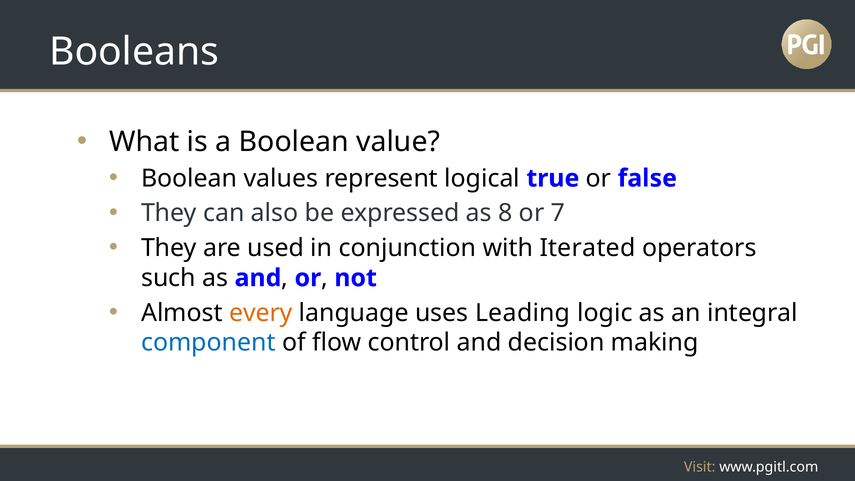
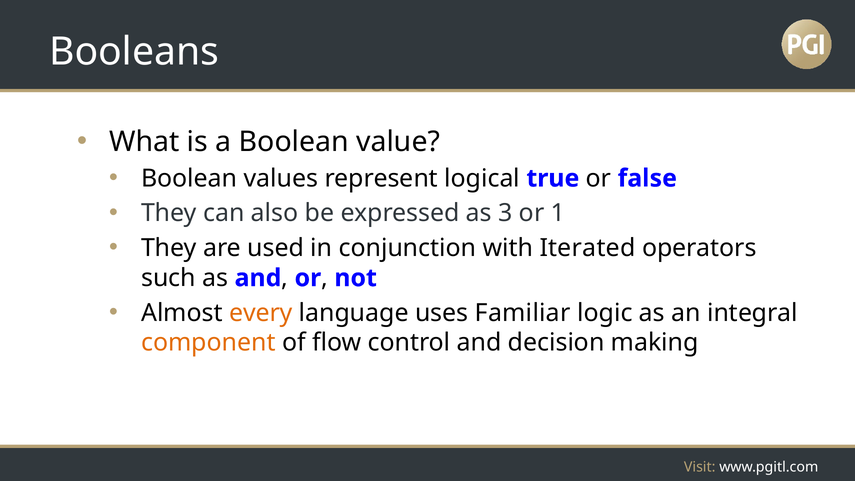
8: 8 -> 3 (505, 213)
7: 7 -> 1 (558, 213)
Leading: Leading -> Familiar (523, 313)
component colour: blue -> orange (208, 343)
